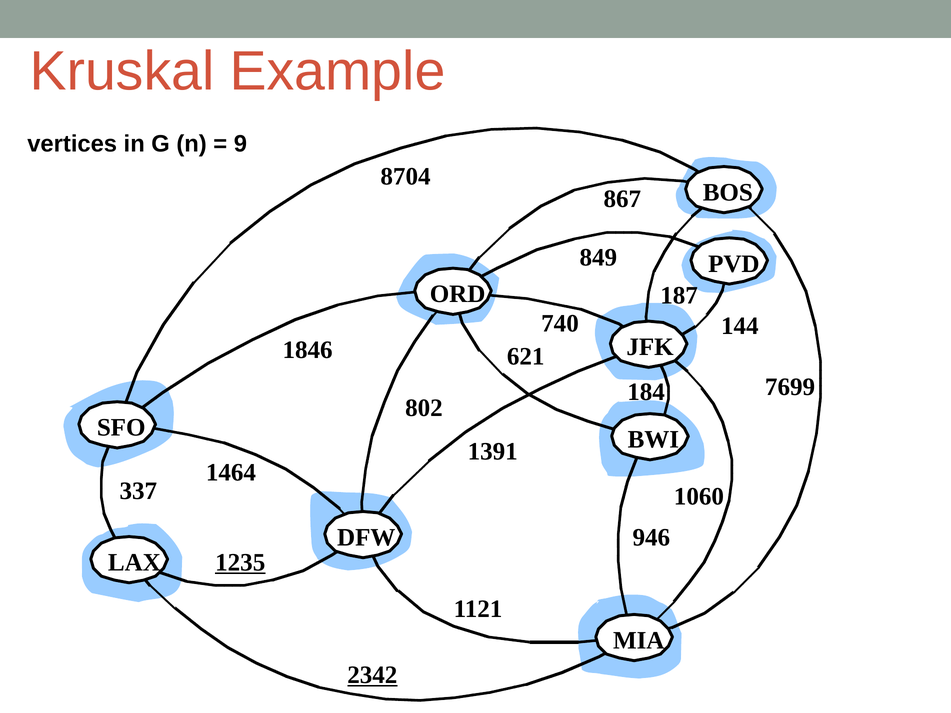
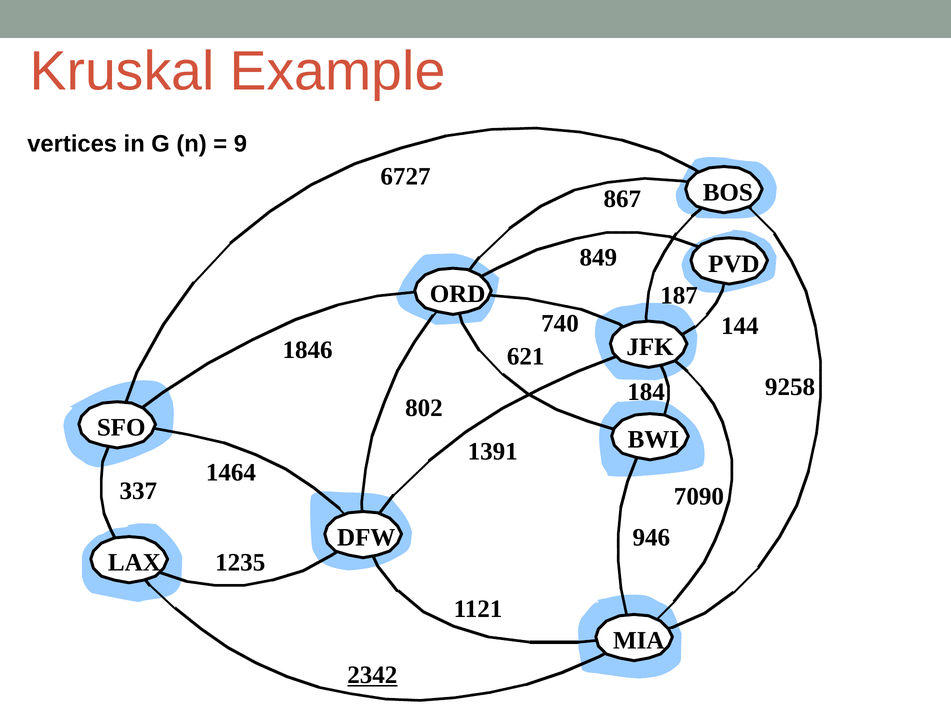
8704: 8704 -> 6727 (406, 177)
7699: 7699 -> 9258 (790, 387)
1060: 1060 -> 7090 (699, 497)
1235 underline: present -> none (240, 563)
